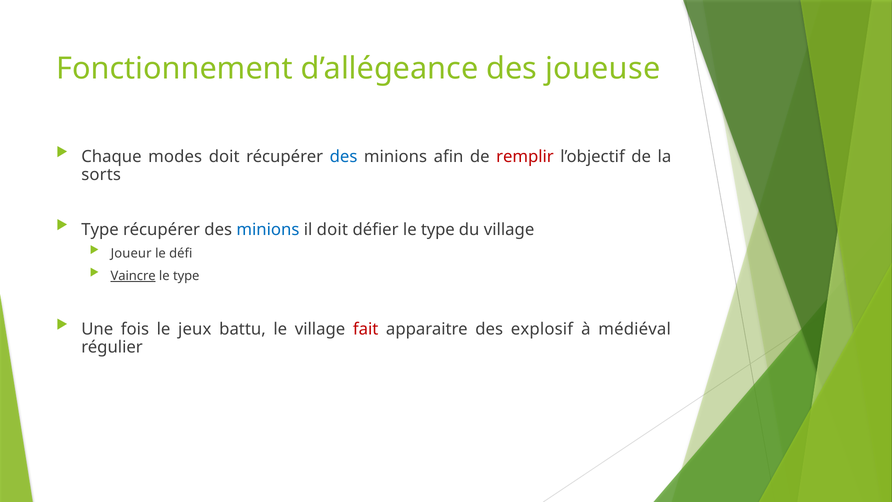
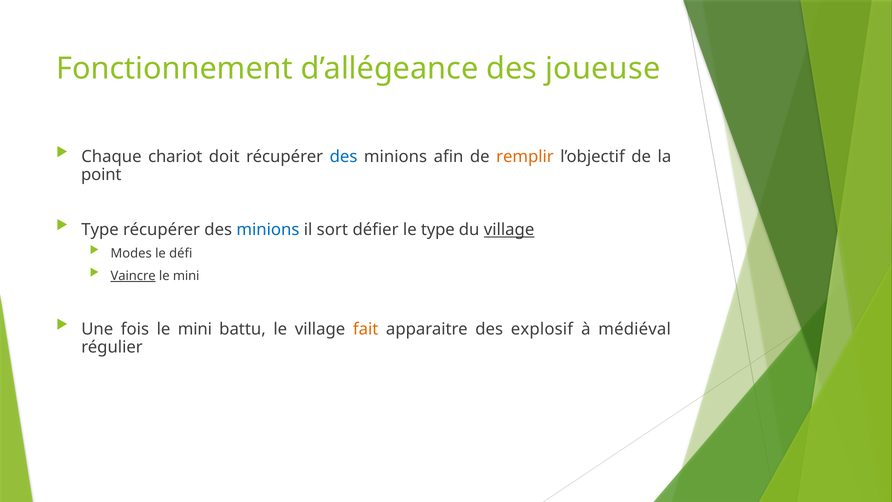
modes: modes -> chariot (175, 157)
remplir colour: red -> orange (525, 157)
sorts: sorts -> point (101, 175)
il doit: doit -> sort (332, 229)
village underline: none -> present (509, 229)
Joueur: Joueur -> Modes (131, 253)
type: type -> mini (186, 276)
fois le jeux: jeux -> mini (195, 329)
fait colour: red -> orange (366, 329)
